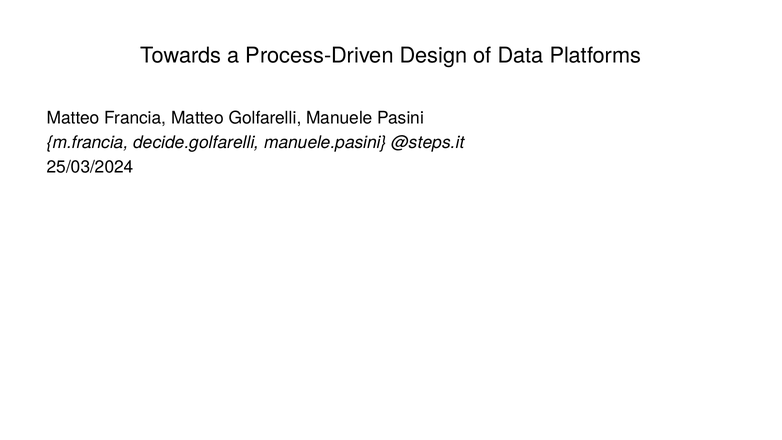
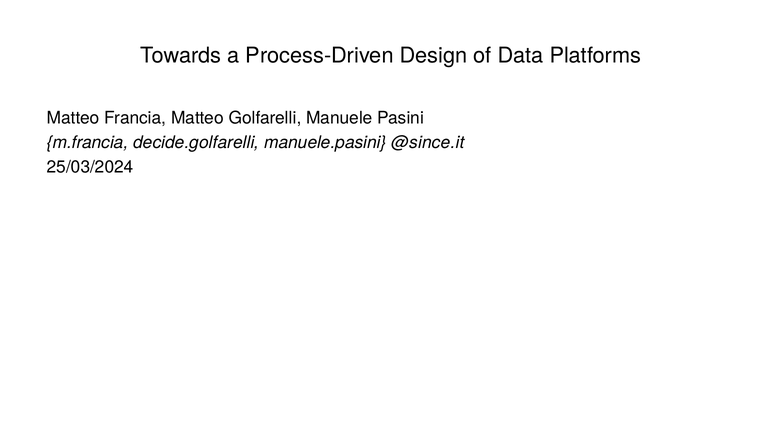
@steps.it: @steps.it -> @since.it (428, 143)
